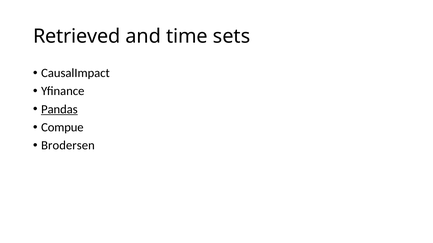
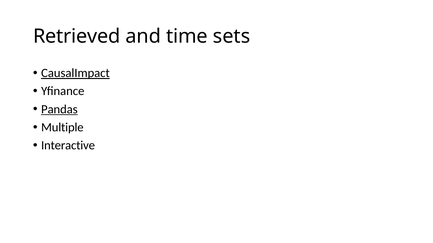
CausalImpact underline: none -> present (75, 73)
Compue: Compue -> Multiple (62, 128)
Brodersen: Brodersen -> Interactive (68, 146)
